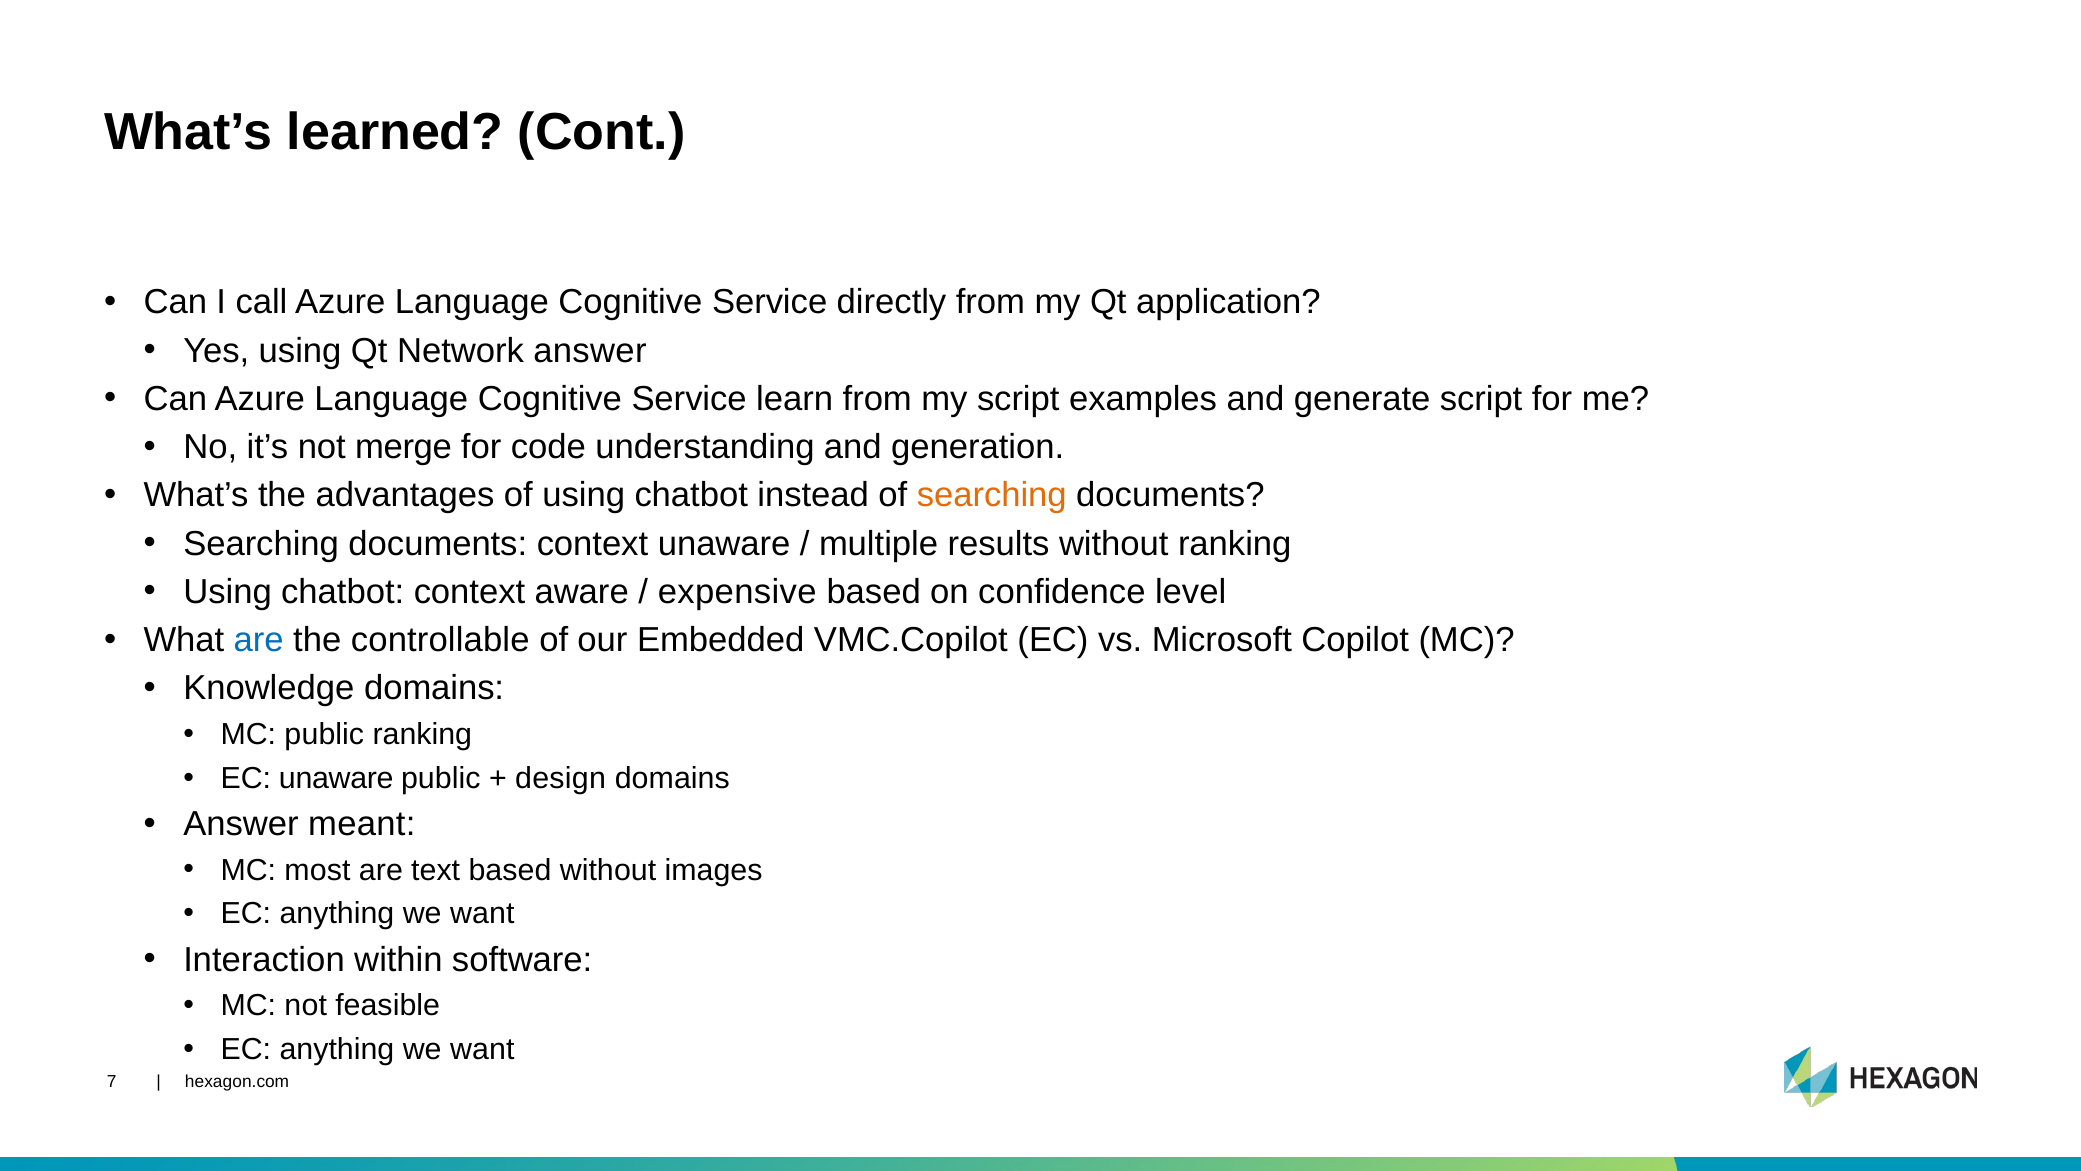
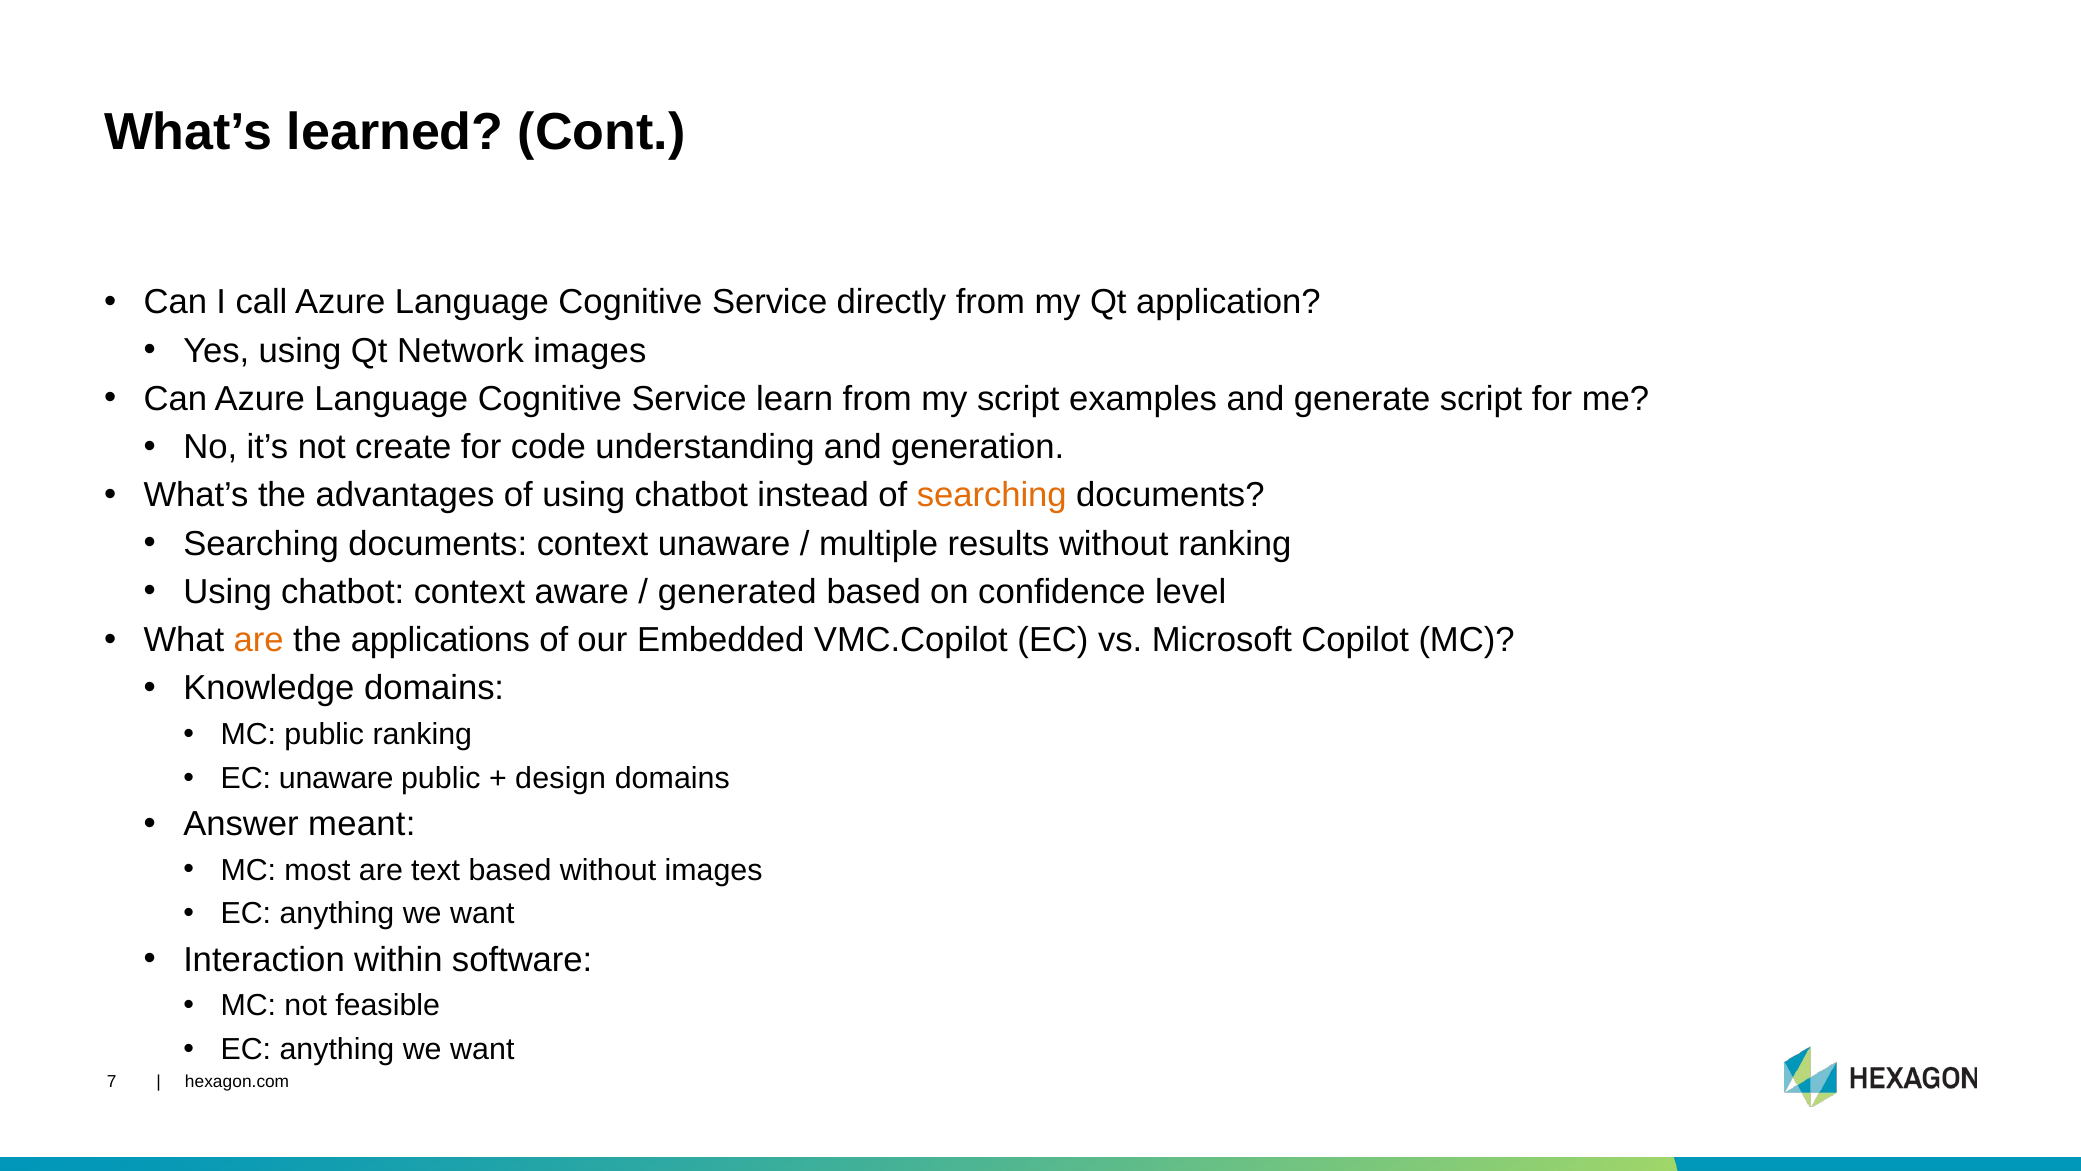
Network answer: answer -> images (590, 351)
merge: merge -> create (403, 447)
expensive: expensive -> generated (737, 592)
are colour: blue -> orange (259, 640)
controllable: controllable -> applications (440, 640)
